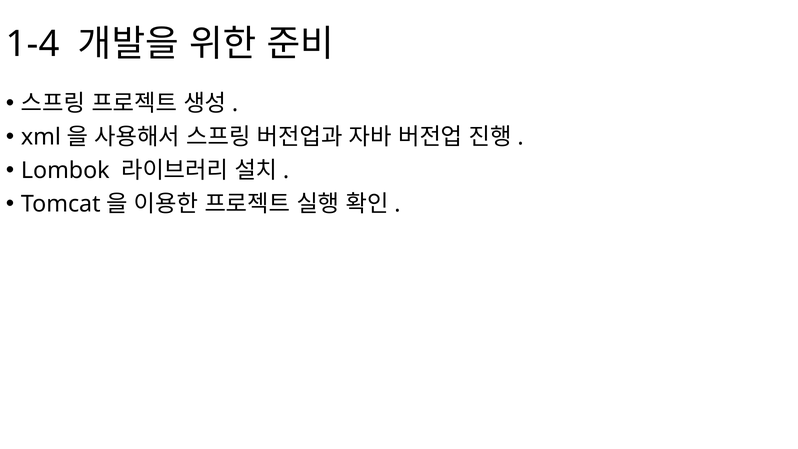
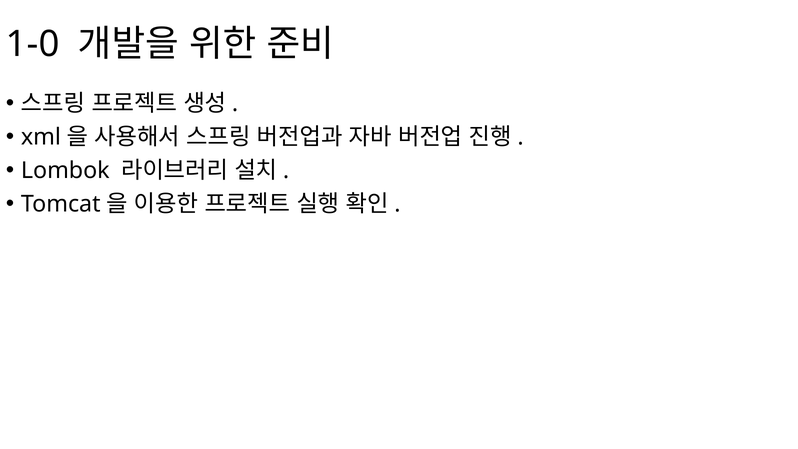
1-4: 1-4 -> 1-0 (33, 44)
